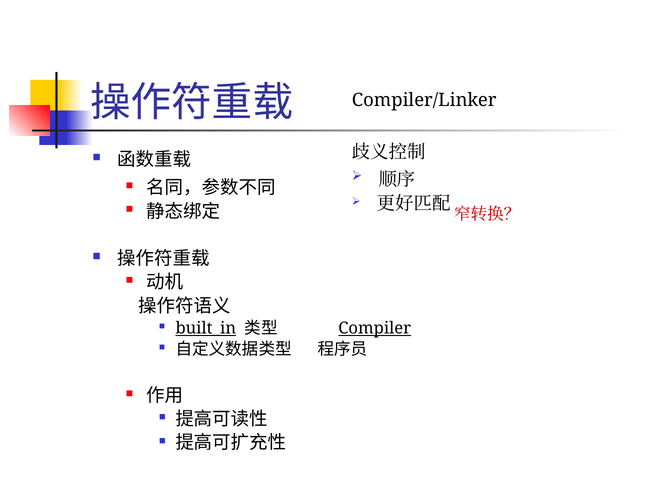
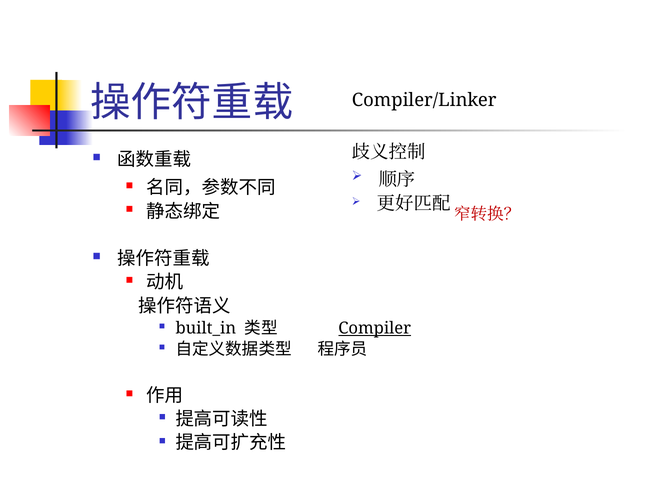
built_in underline: present -> none (206, 328)
